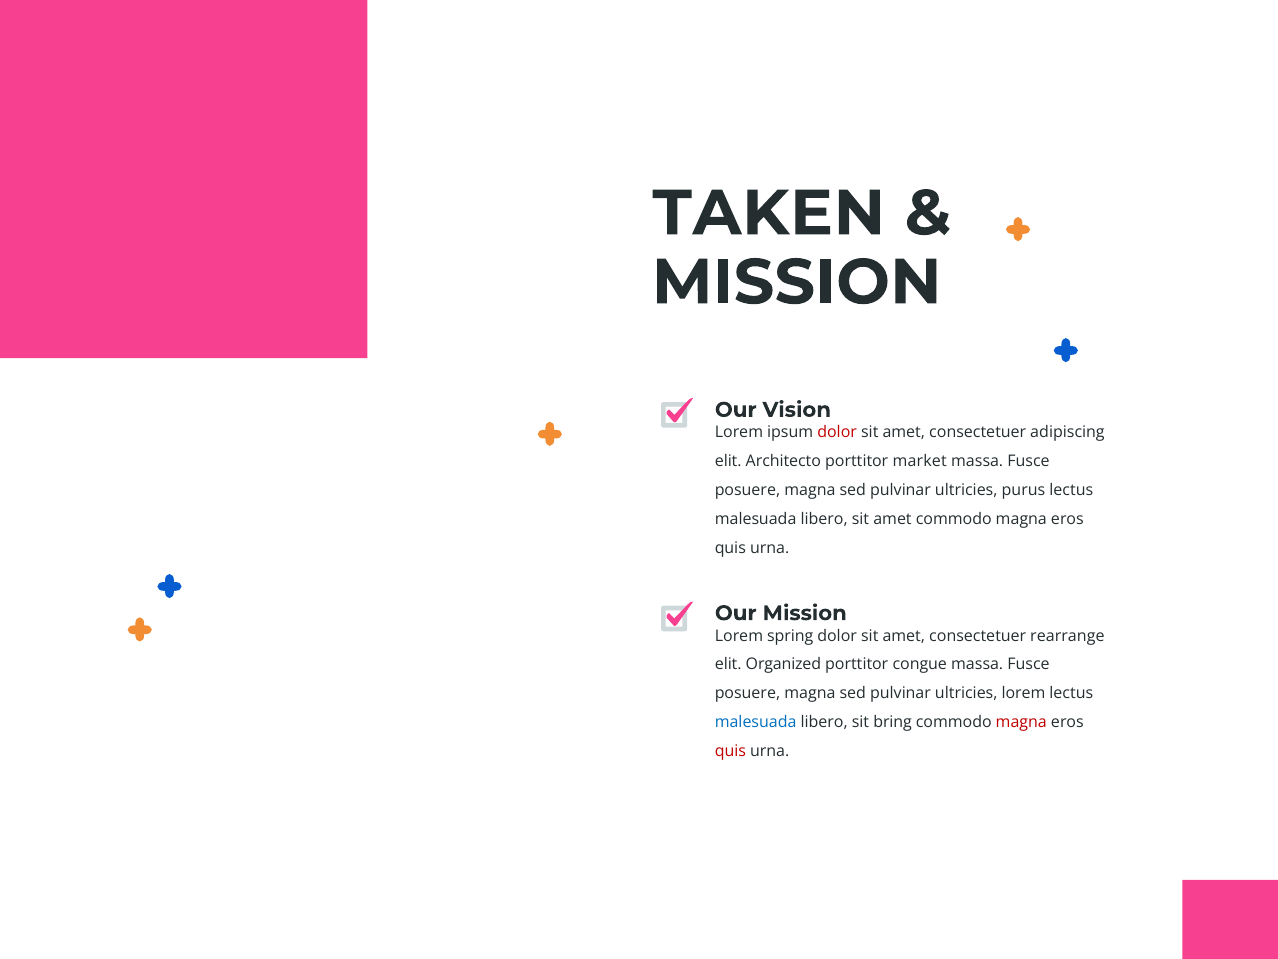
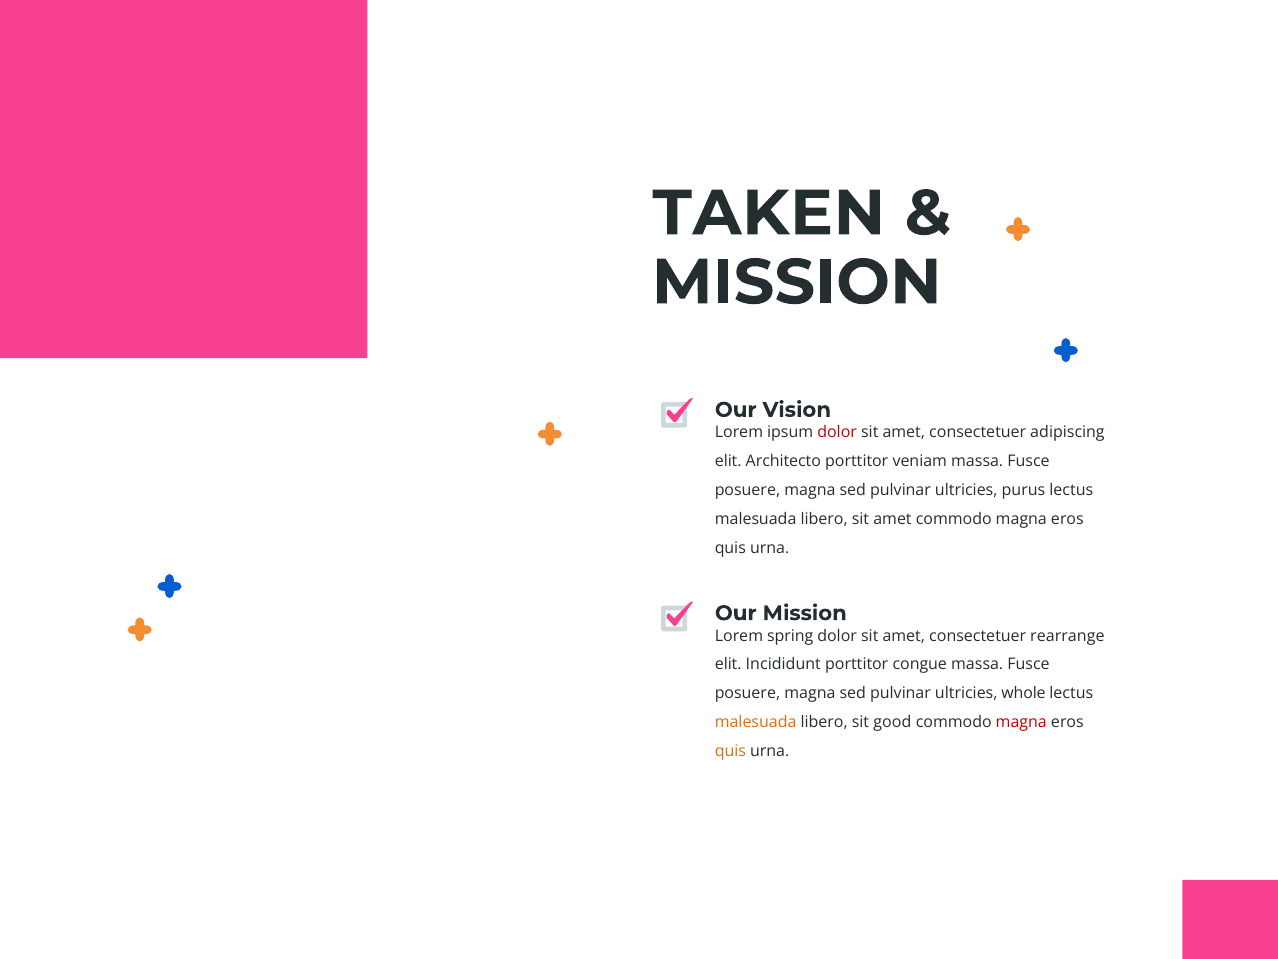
market: market -> veniam (920, 461)
Organized: Organized -> Incididunt (783, 664)
ultricies lorem: lorem -> whole (1024, 693)
malesuada colour: blue -> orange (756, 722)
bring: bring -> good (892, 722)
quis colour: red -> orange (730, 751)
